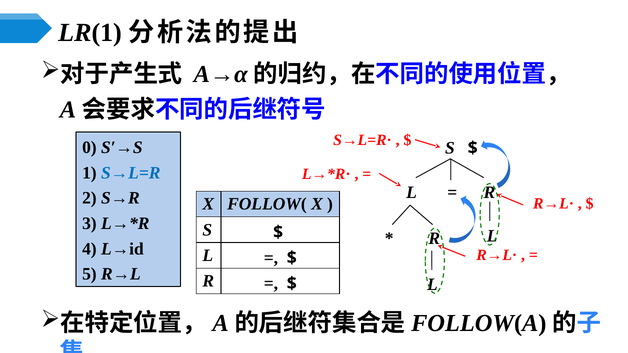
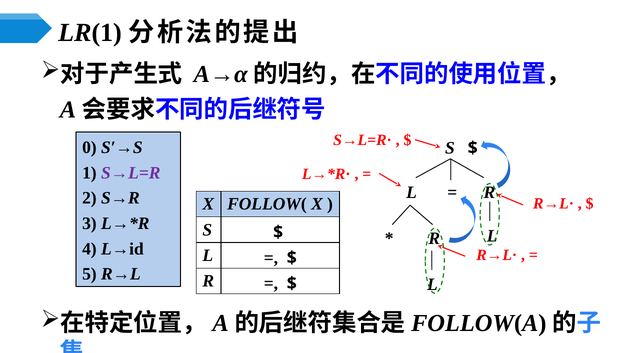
S→L=R colour: blue -> purple (131, 173)
